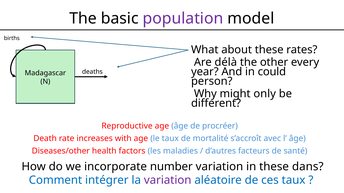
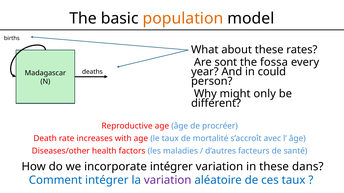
population colour: purple -> orange (183, 19)
délà: délà -> sont (226, 62)
other: other -> fossa (274, 62)
incorporate number: number -> intégrer (171, 167)
